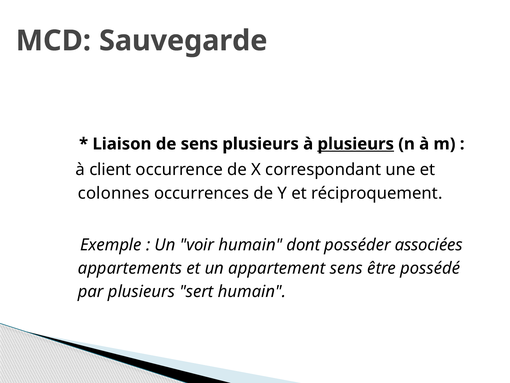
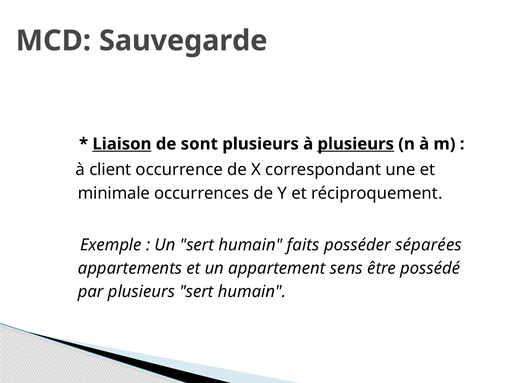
Liaison underline: none -> present (122, 144)
de sens: sens -> sont (199, 144)
colonnes: colonnes -> minimale (114, 193)
Un voir: voir -> sert (197, 244)
dont: dont -> faits (303, 244)
associées: associées -> séparées (429, 244)
